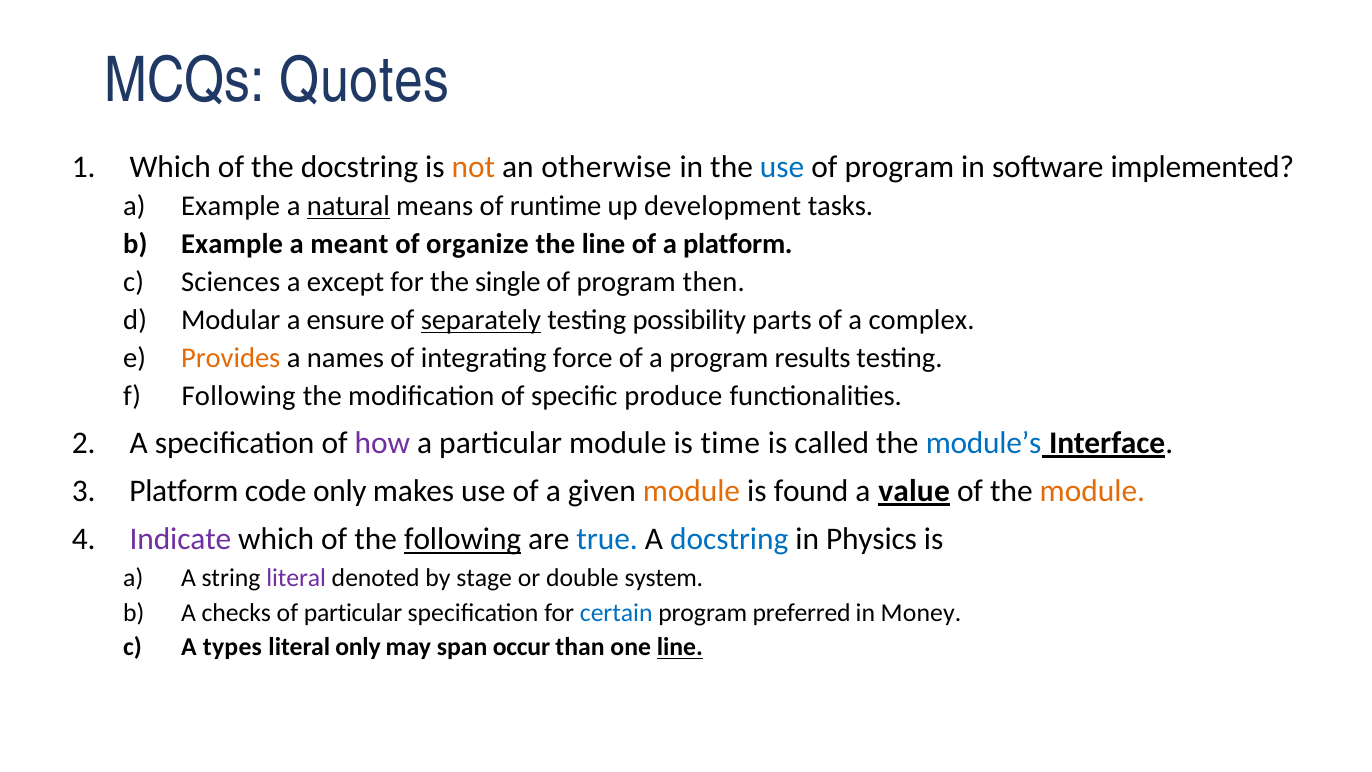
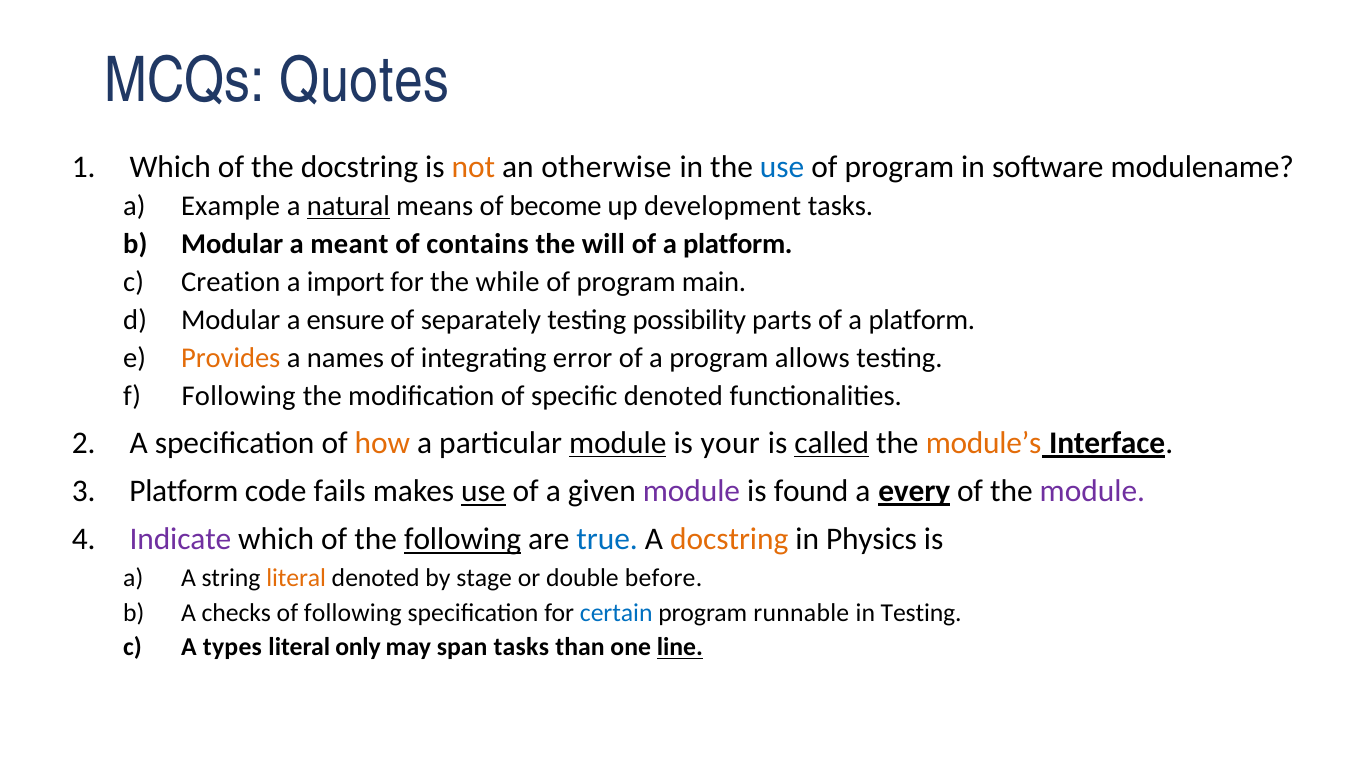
implemented: implemented -> modulename (1202, 167)
runtime: runtime -> become (556, 206)
Example: Example -> Modular (232, 244)
organize: organize -> contains (477, 244)
the line: line -> will (603, 244)
Sciences: Sciences -> Creation (231, 282)
except: except -> import (346, 282)
single: single -> while (508, 282)
then: then -> main (714, 282)
separately underline: present -> none (481, 320)
parts of a complex: complex -> platform (922, 320)
force: force -> error (583, 358)
results: results -> allows (812, 358)
specific produce: produce -> denoted (673, 396)
how colour: purple -> orange (382, 443)
module underline: none -> present (618, 443)
time: time -> your (730, 443)
called underline: none -> present (832, 443)
module’s colour: blue -> orange (984, 443)
code only: only -> fails (340, 491)
use underline: none -> present (483, 491)
module colour: orange -> purple (691, 491)
value: value -> every (914, 491)
module colour: orange -> purple (1092, 491)
docstring colour: blue -> orange (729, 539)
literal colour: purple -> orange (296, 577)
system: system -> before (664, 577)
of particular: particular -> following (353, 612)
preferred: preferred -> runnable (801, 612)
in Money: Money -> Testing (921, 612)
span occur: occur -> tasks (521, 647)
